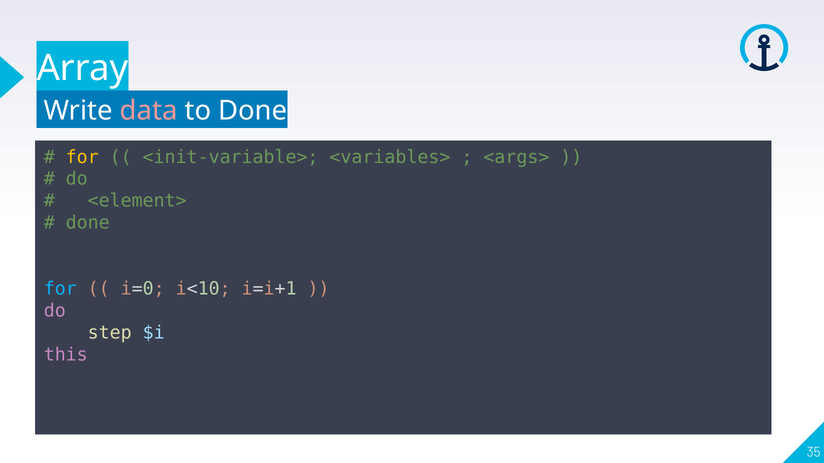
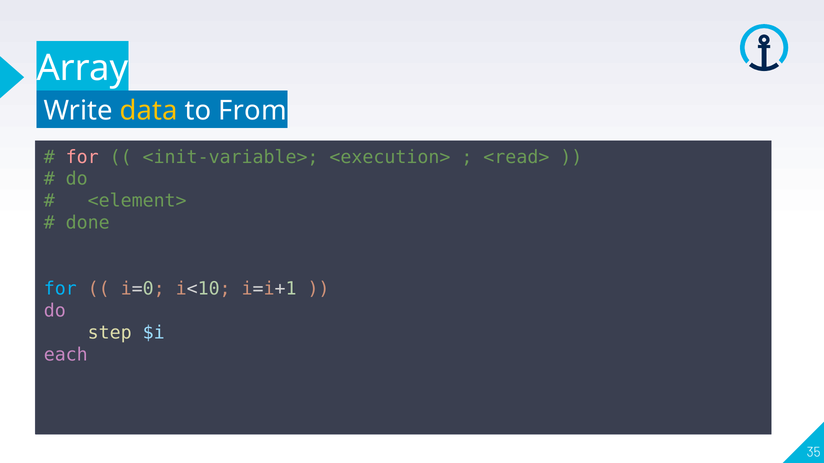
data colour: pink -> yellow (149, 111)
to Done: Done -> From (253, 111)
for colour: yellow -> pink (82, 157)
<variables>: <variables> -> <execution> (390, 157)
<args>: <args> -> <read> (516, 157)
this: this -> each (66, 355)
